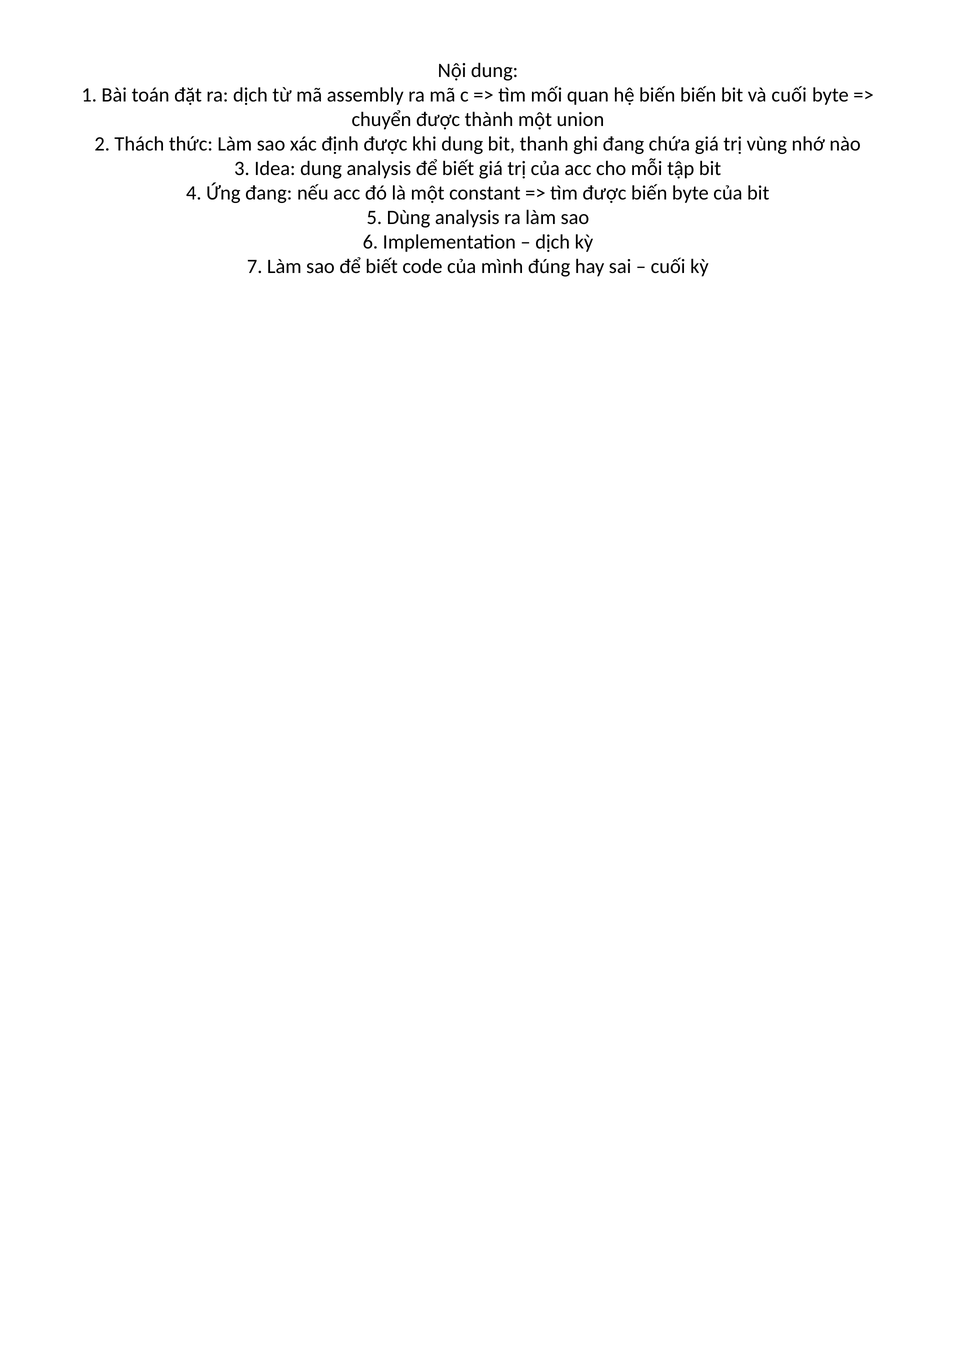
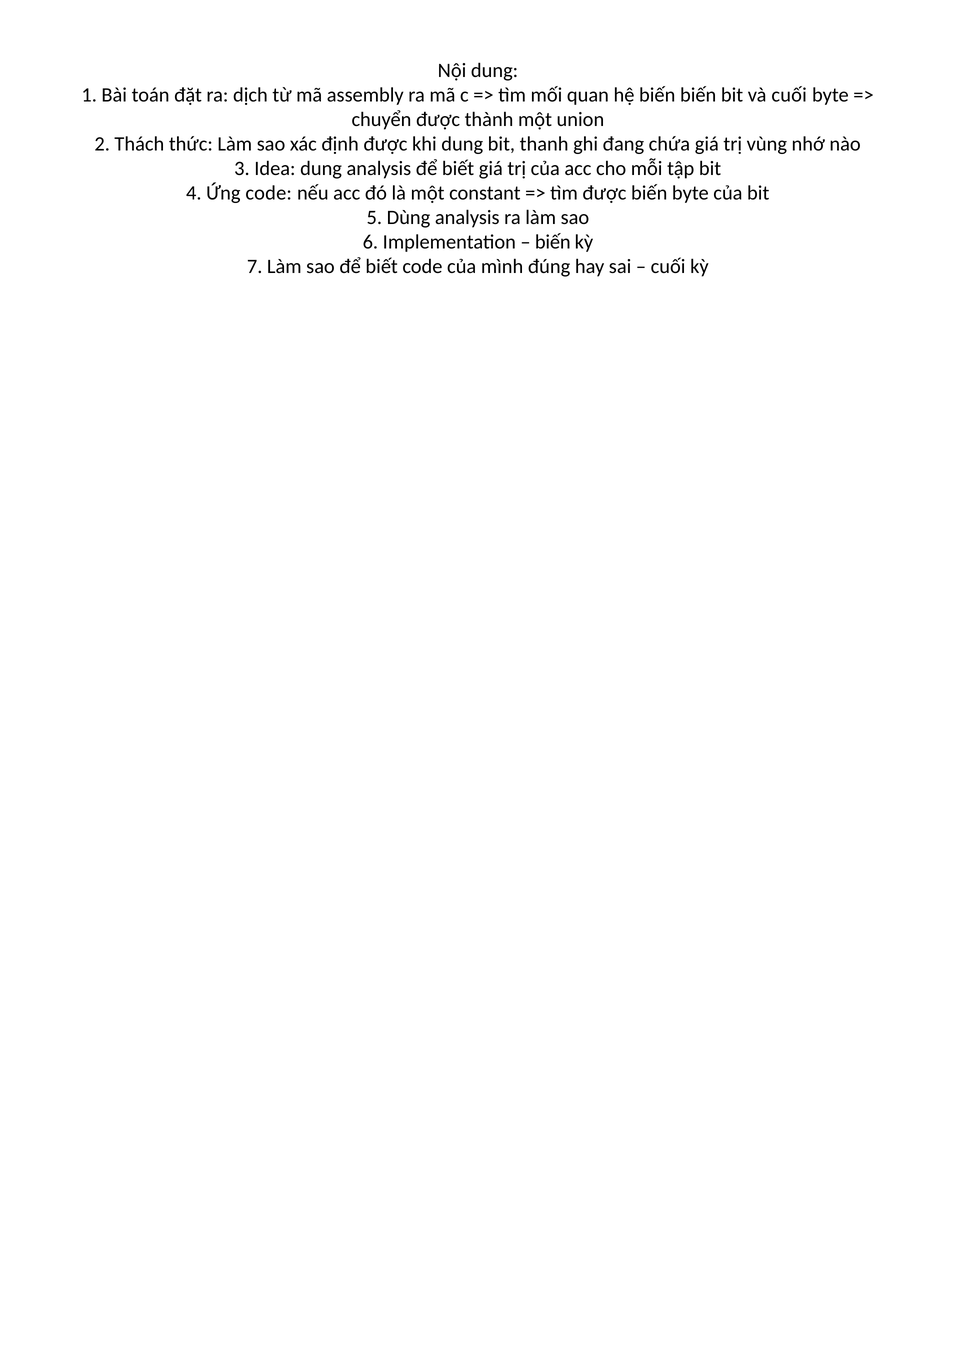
Ứng đang: đang -> code (269, 193)
dịch: dịch -> biến (553, 242)
